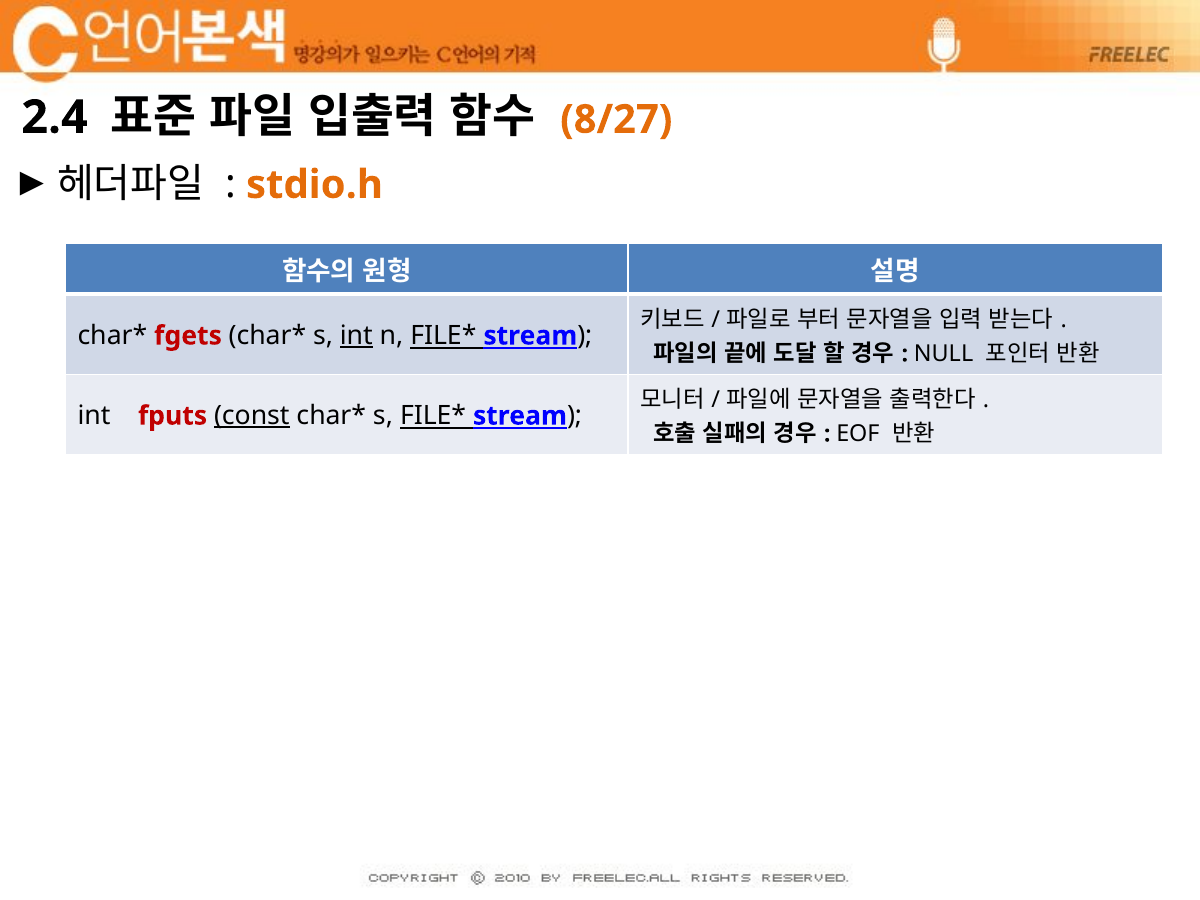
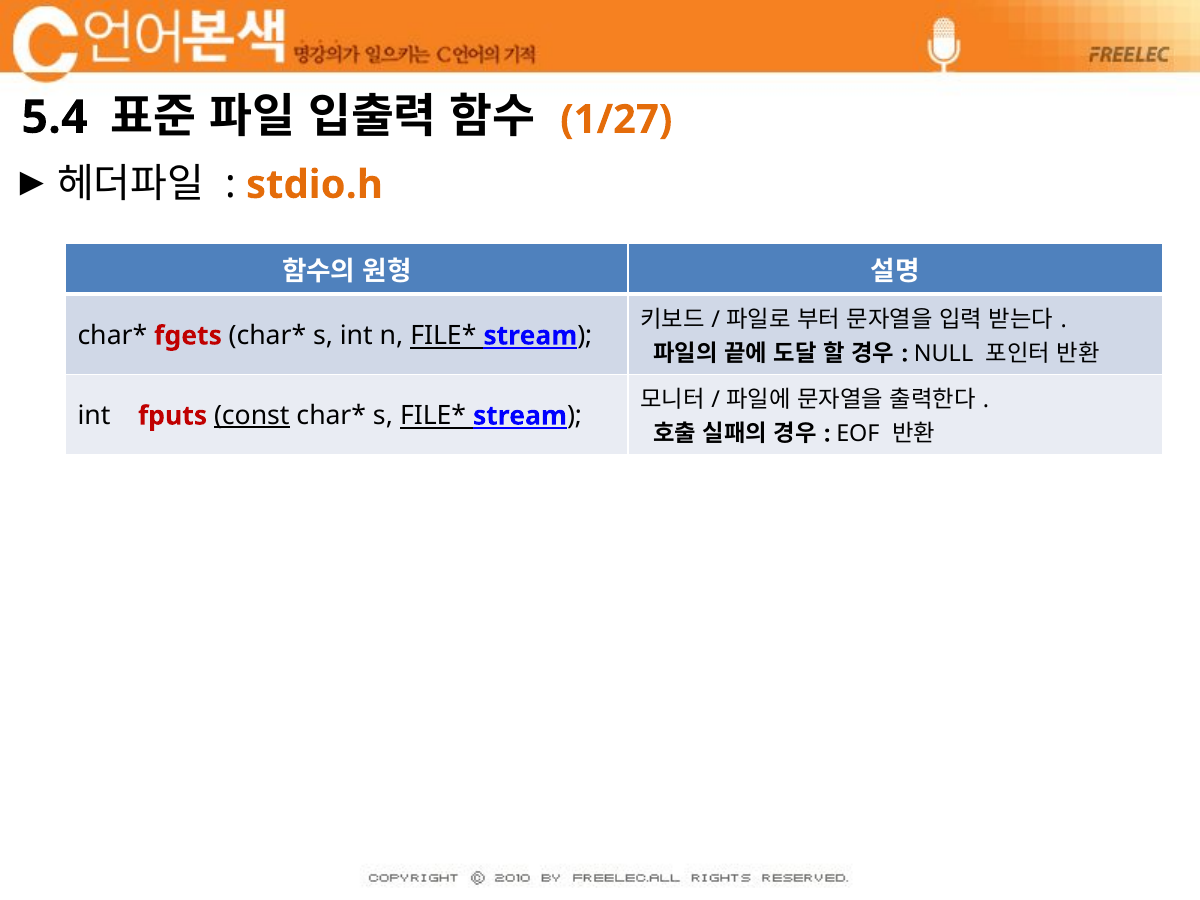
2.4: 2.4 -> 5.4 (55, 117)
8/27: 8/27 -> 1/27 (616, 120)
int underline: present -> none (356, 336)
